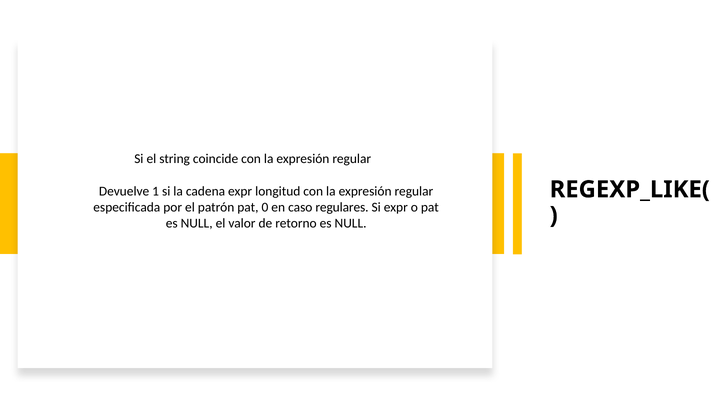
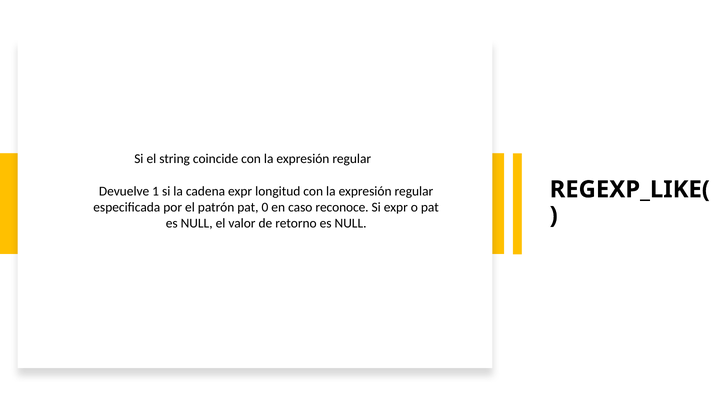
regulares: regulares -> reconoce (342, 207)
